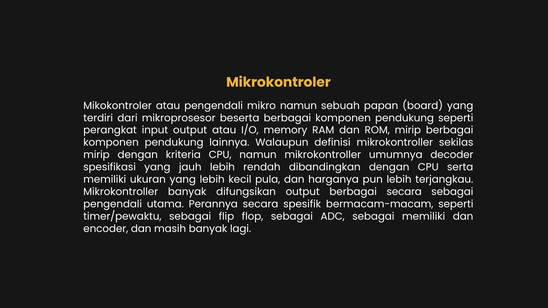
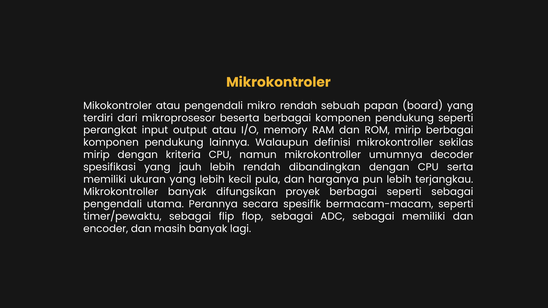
mikro namun: namun -> rendah (298, 106)
difungsikan output: output -> proyek (303, 192)
berbagai secara: secara -> seperti (404, 192)
